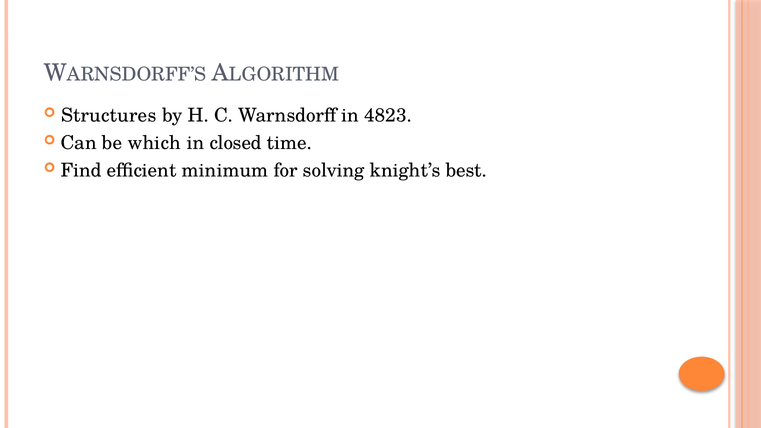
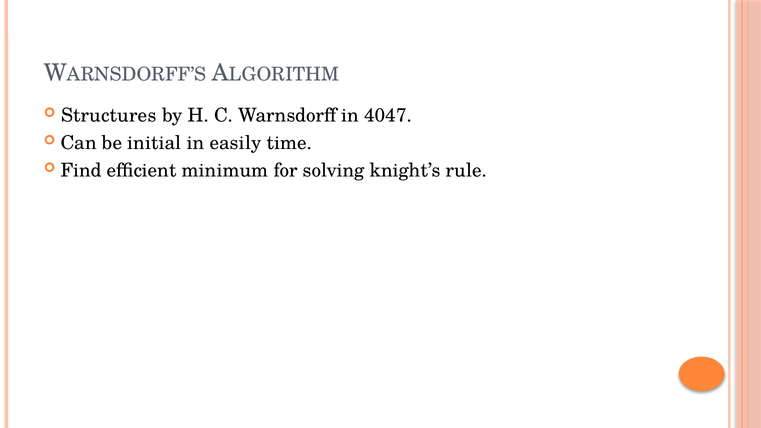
4823: 4823 -> 4047 (388, 115)
which: which -> initial (154, 143)
closed: closed -> easily (236, 143)
best: best -> rule (466, 171)
